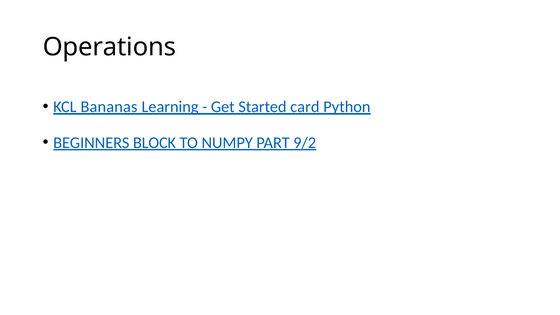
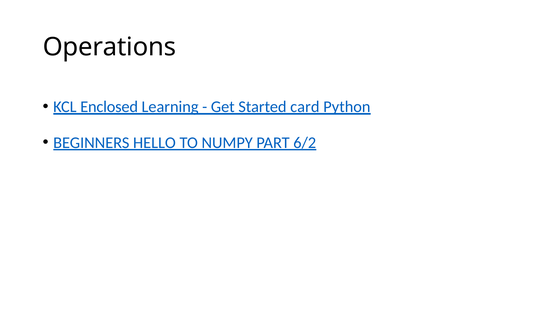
Bananas: Bananas -> Enclosed (109, 107)
BLOCK: BLOCK -> HELLO (154, 143)
9/2: 9/2 -> 6/2 (305, 143)
